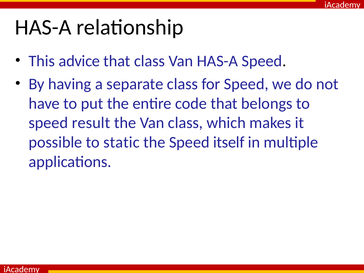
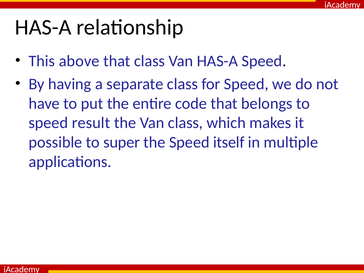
advice: advice -> above (79, 61)
static: static -> super (122, 142)
